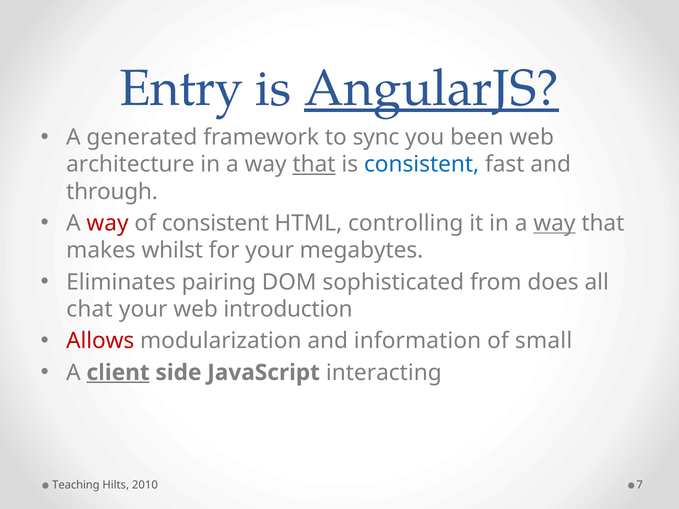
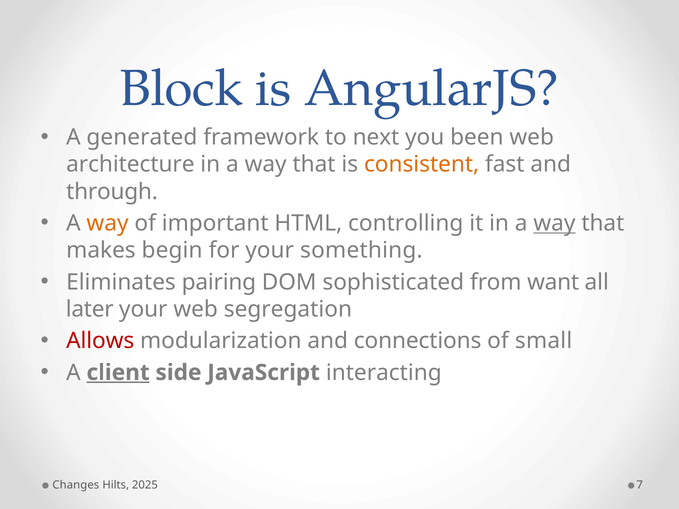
Entry: Entry -> Block (181, 88)
AngularJS underline: present -> none (431, 88)
sync: sync -> next (376, 137)
that underline: present -> none (314, 165)
consistent colour: blue -> orange (422, 165)
way colour: red -> orange (108, 223)
of consistent: consistent -> important (215, 223)
whilst: whilst -> begin (172, 251)
megabytes: megabytes -> something (361, 251)
does: does -> want (553, 282)
chat: chat -> later (90, 309)
introduction: introduction -> segregation (288, 309)
information: information -> connections (418, 341)
Teaching: Teaching -> Changes (76, 485)
2010: 2010 -> 2025 (145, 485)
